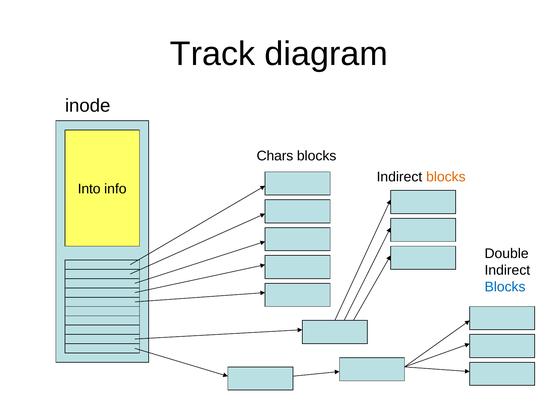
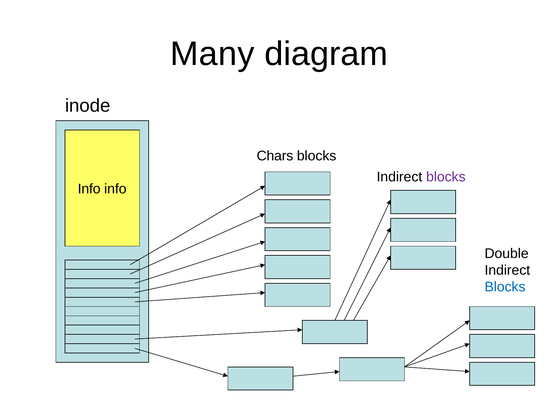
Track: Track -> Many (212, 54)
blocks colour: orange -> purple (446, 177)
Into: Into -> Info (89, 189)
